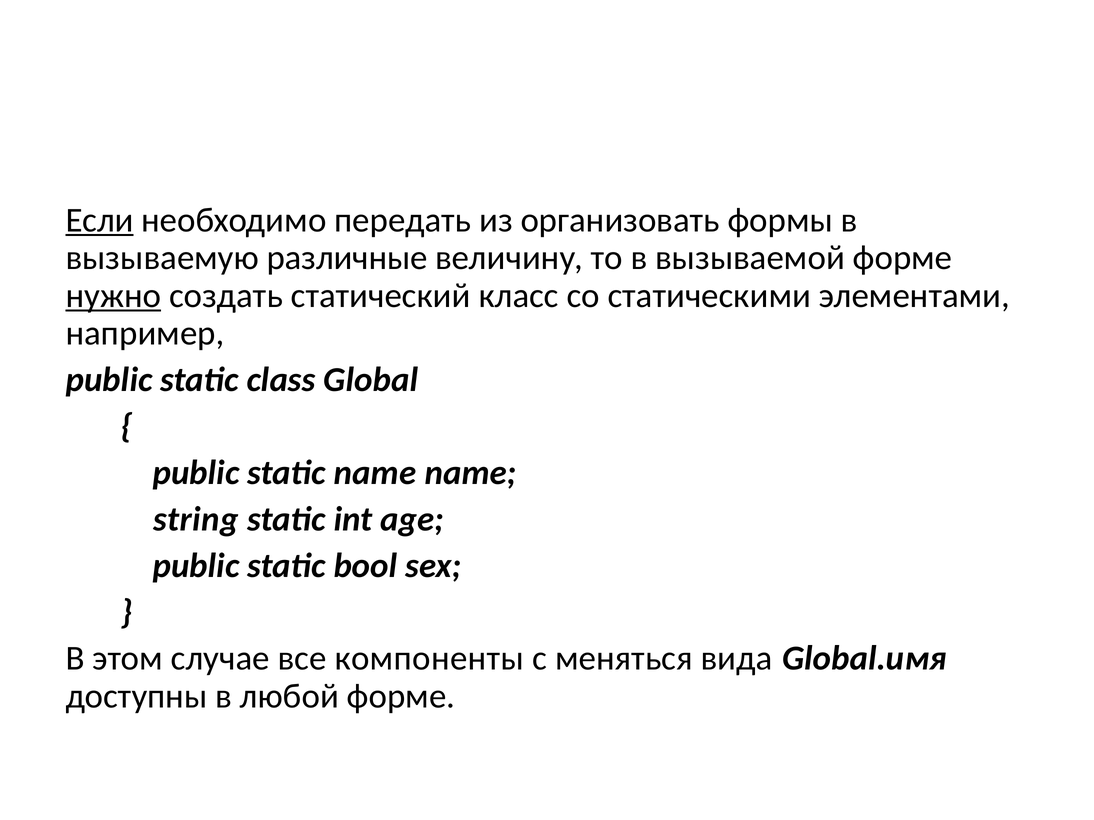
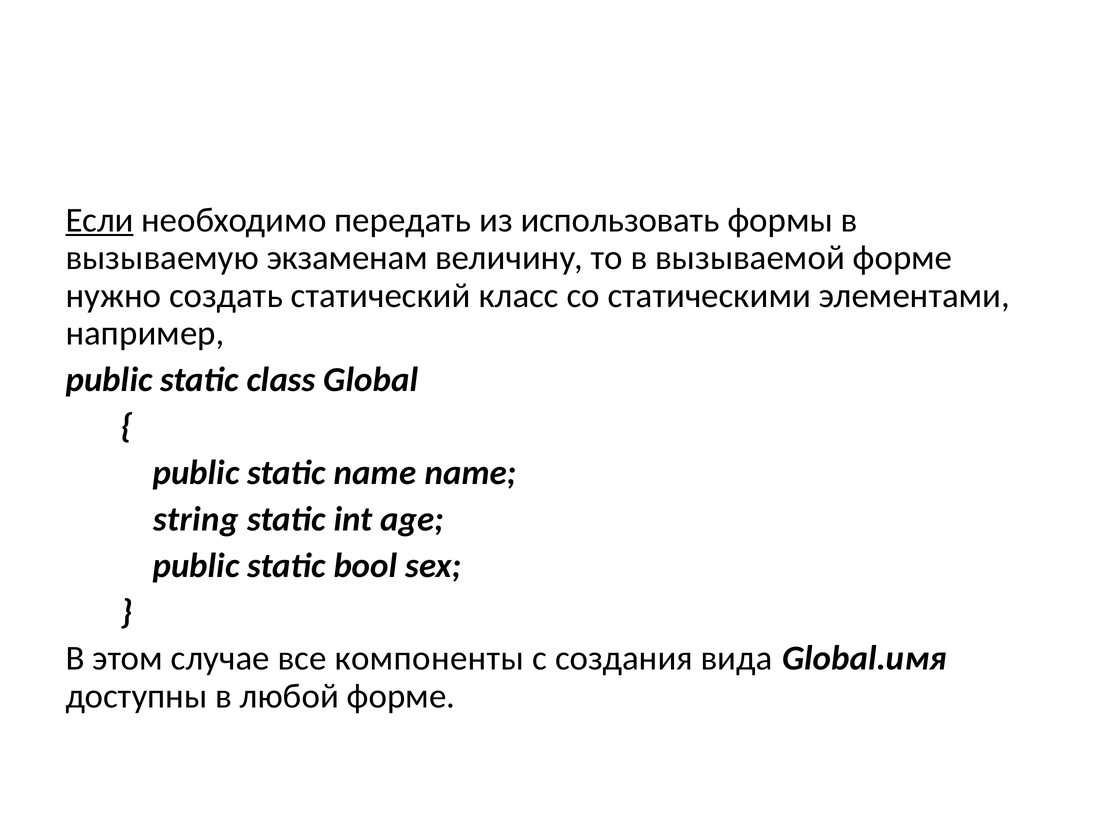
организовать: организовать -> использовать (620, 220)
различные: различные -> экзаменам (347, 258)
нужно underline: present -> none (113, 296)
меняться: меняться -> создания (624, 659)
